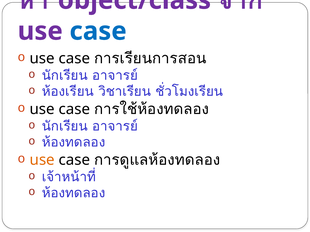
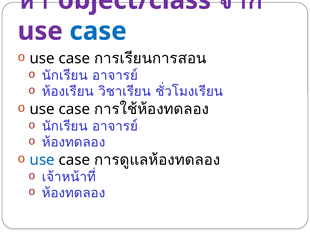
use colour: orange -> blue (42, 160)
